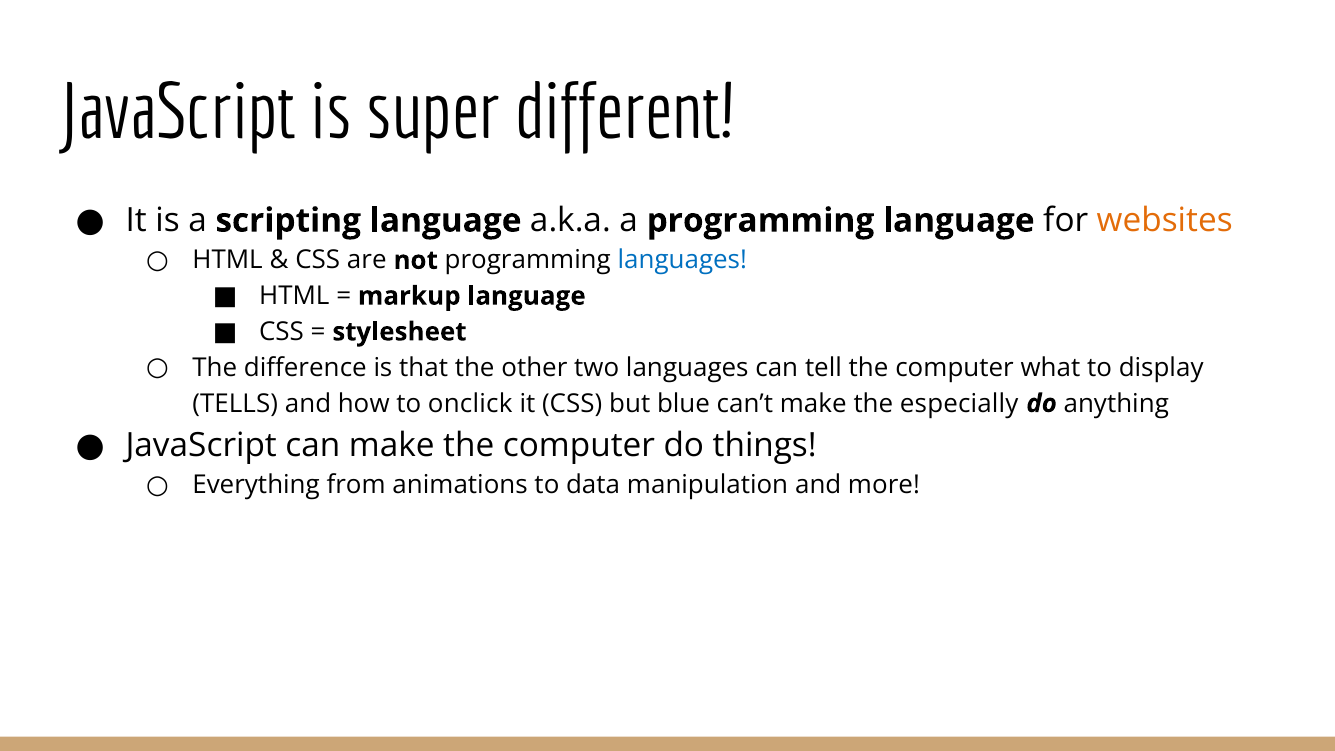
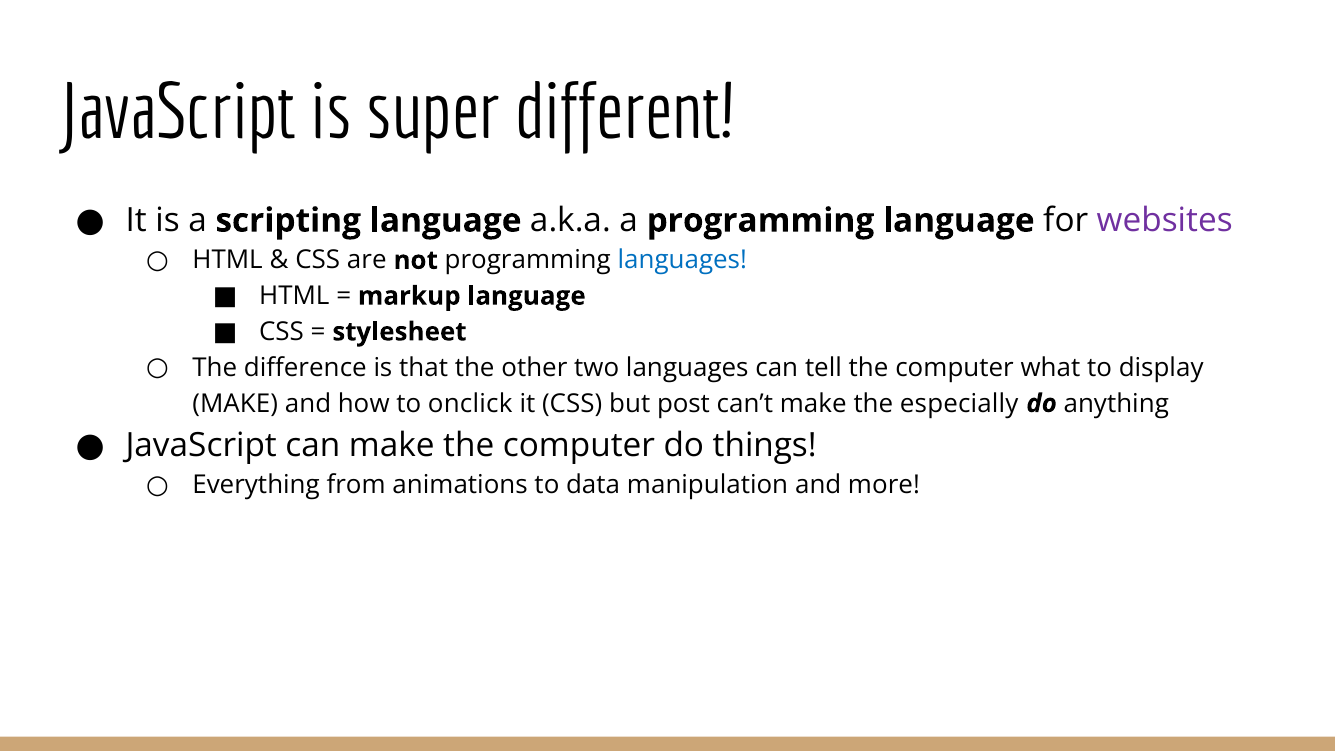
websites colour: orange -> purple (1165, 221)
TELLS: TELLS -> MAKE (235, 403)
blue: blue -> post (684, 403)
